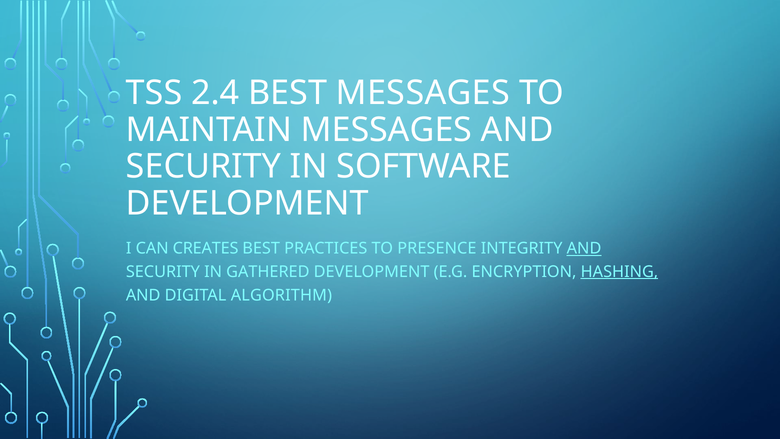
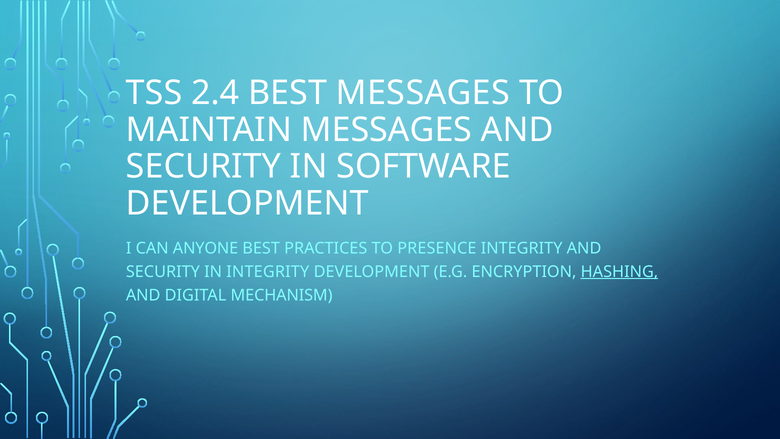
CREATES: CREATES -> ANYONE (206, 248)
AND underline: present -> none (584, 248)
IN GATHERED: GATHERED -> INTEGRITY (268, 272)
ALGORITHM: ALGORITHM -> MECHANISM (282, 295)
